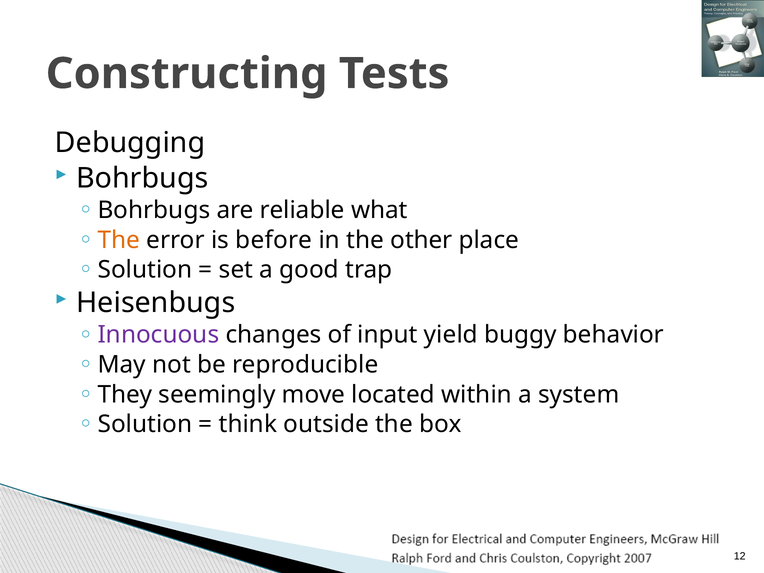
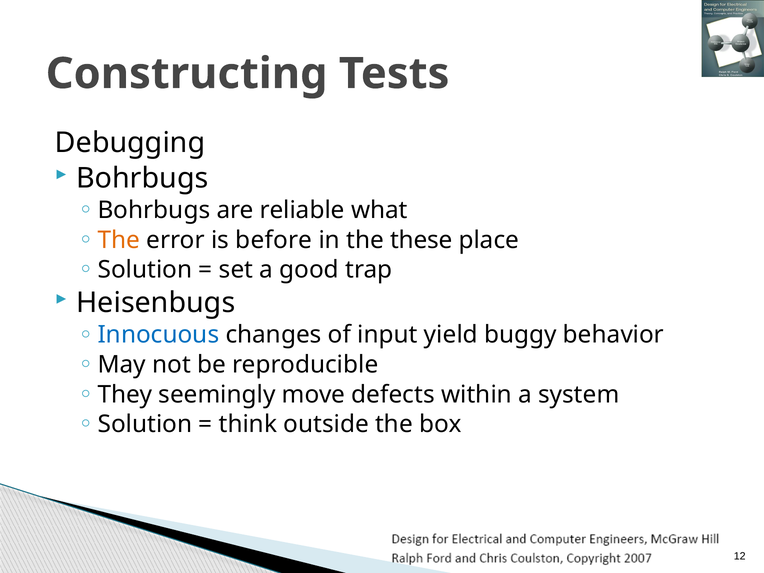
other: other -> these (421, 240)
Innocuous colour: purple -> blue (158, 335)
located: located -> defects (393, 395)
